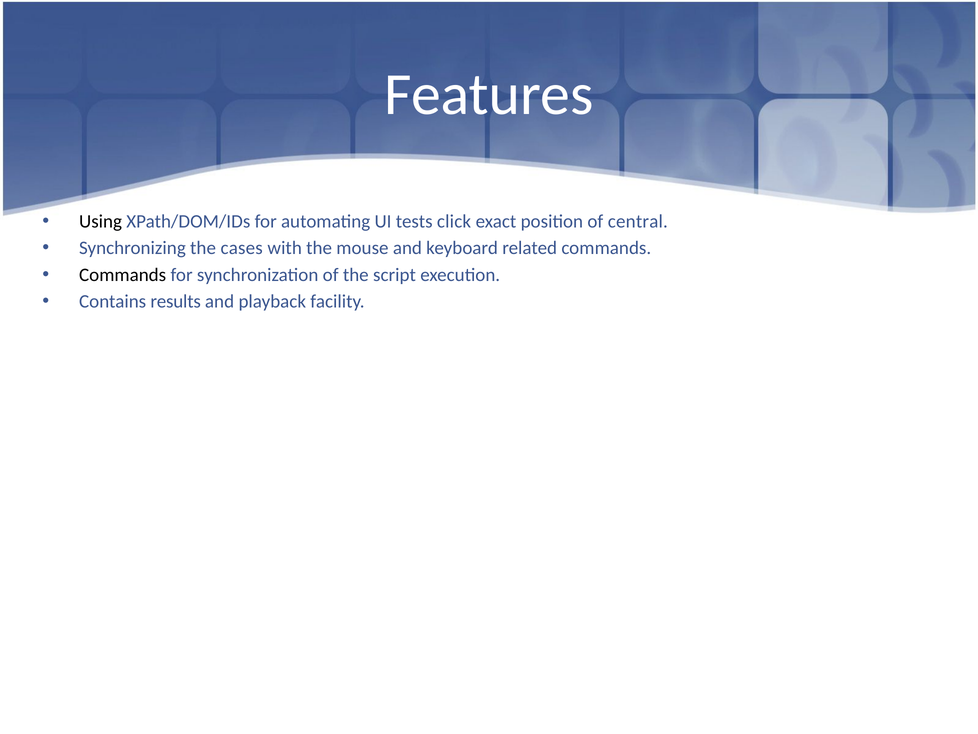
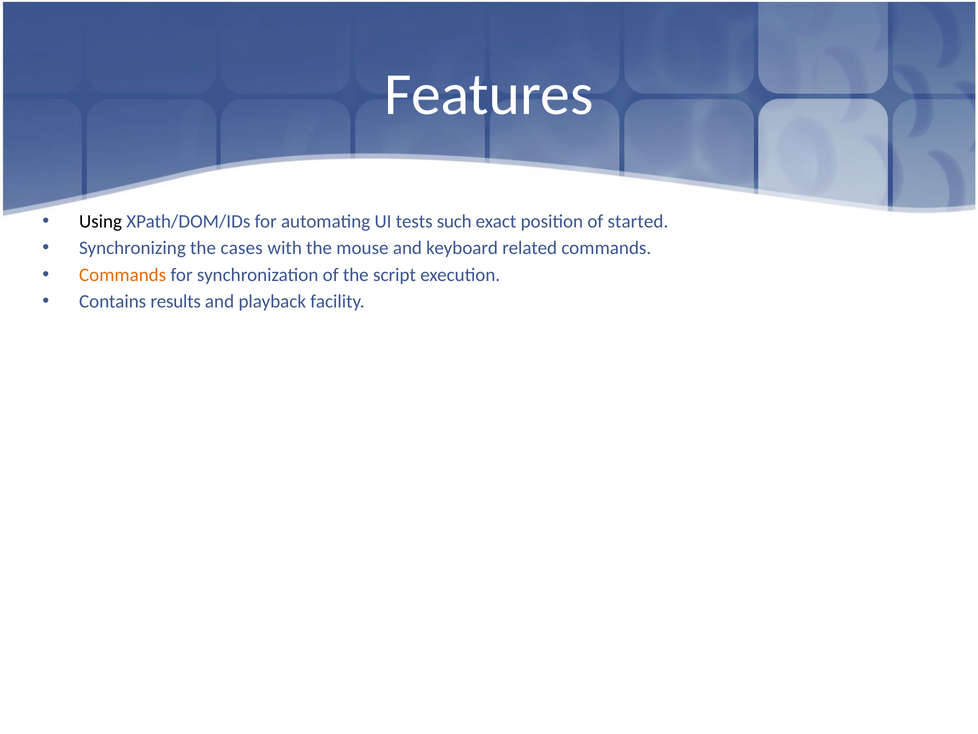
click: click -> such (454, 221)
central: central -> started (638, 221)
Commands colour: black -> orange (123, 275)
